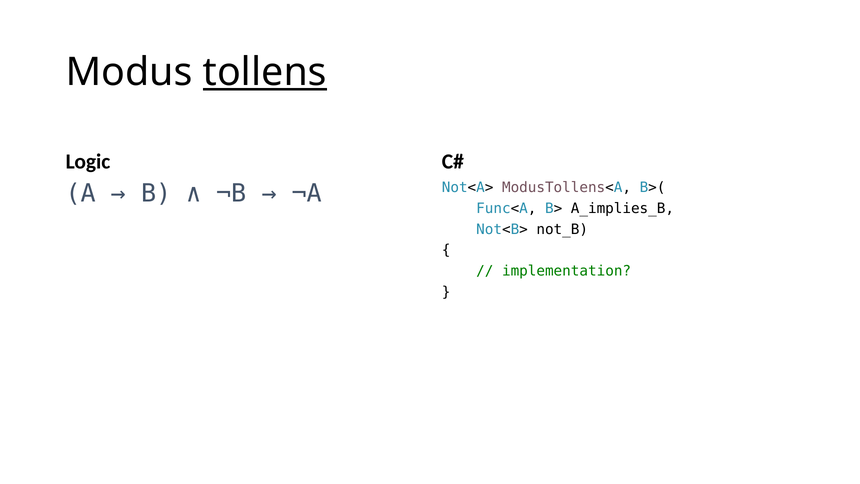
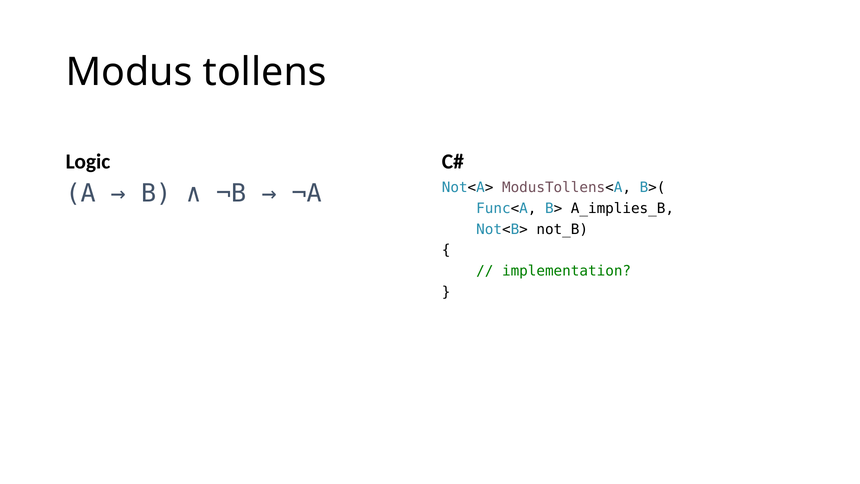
tollens underline: present -> none (265, 72)
